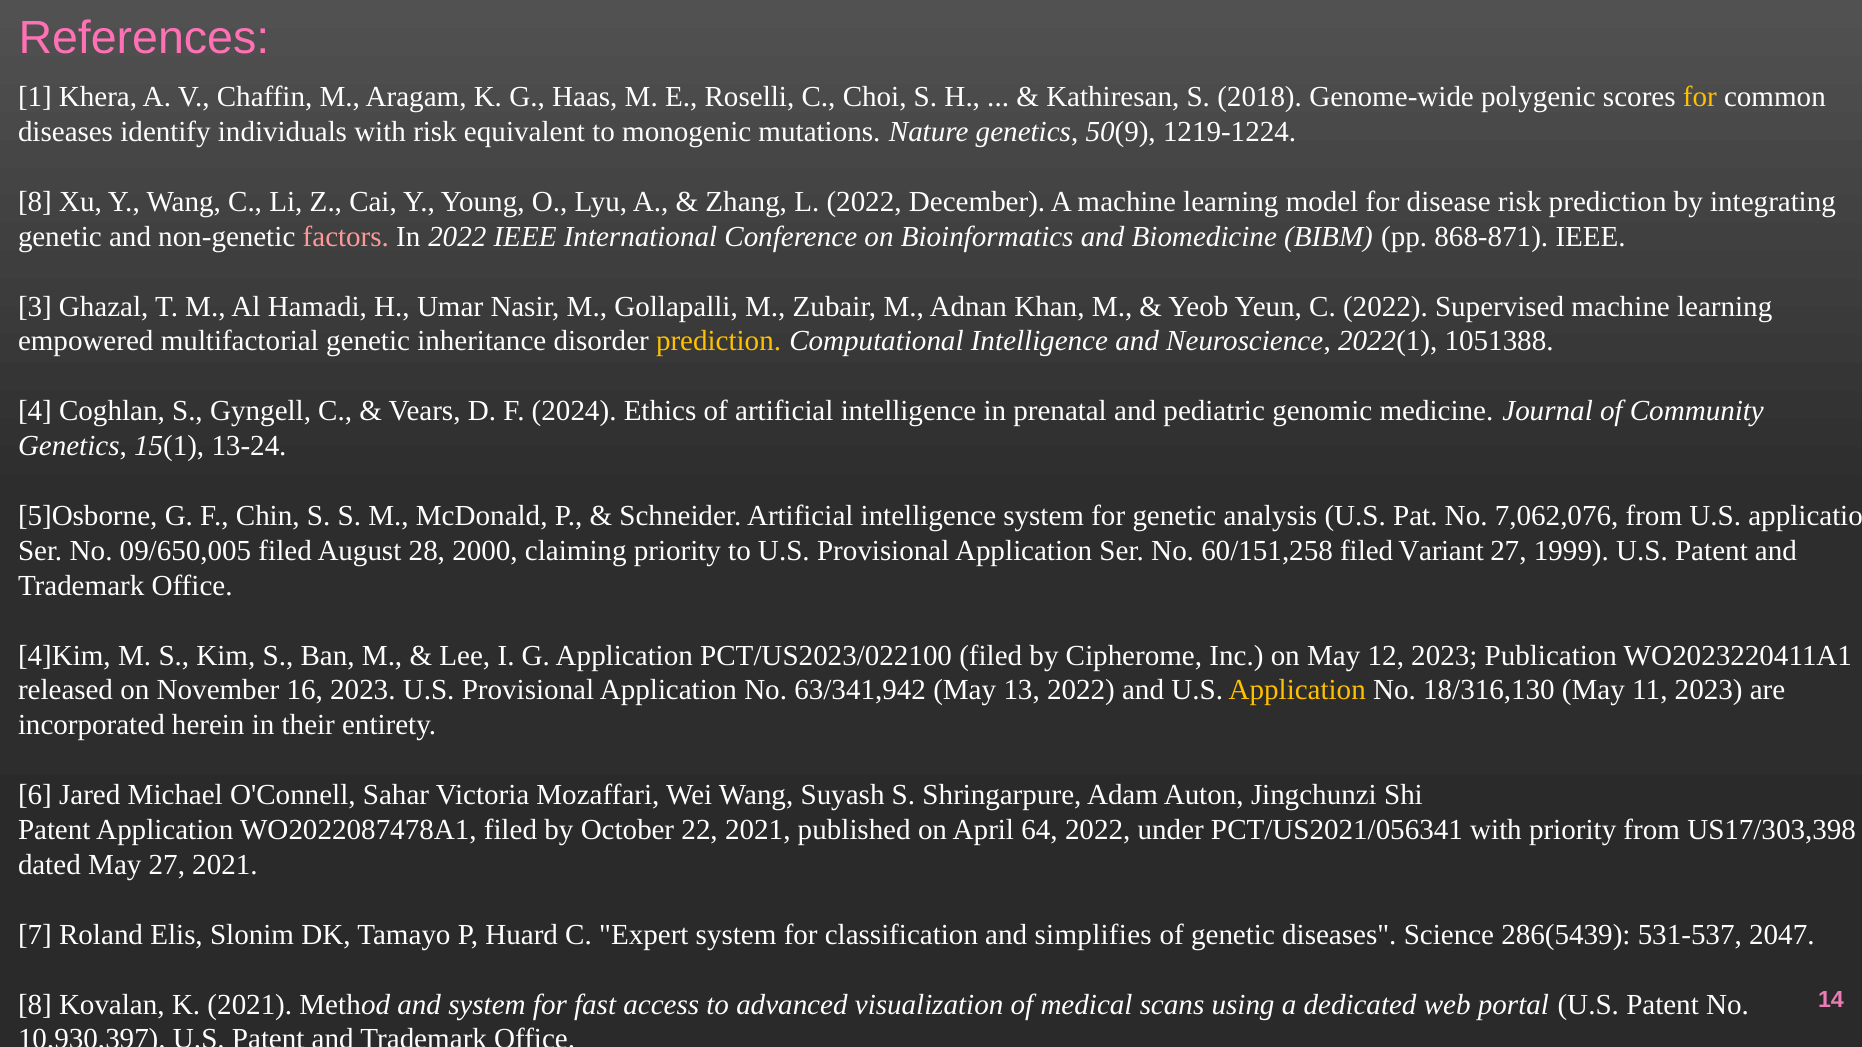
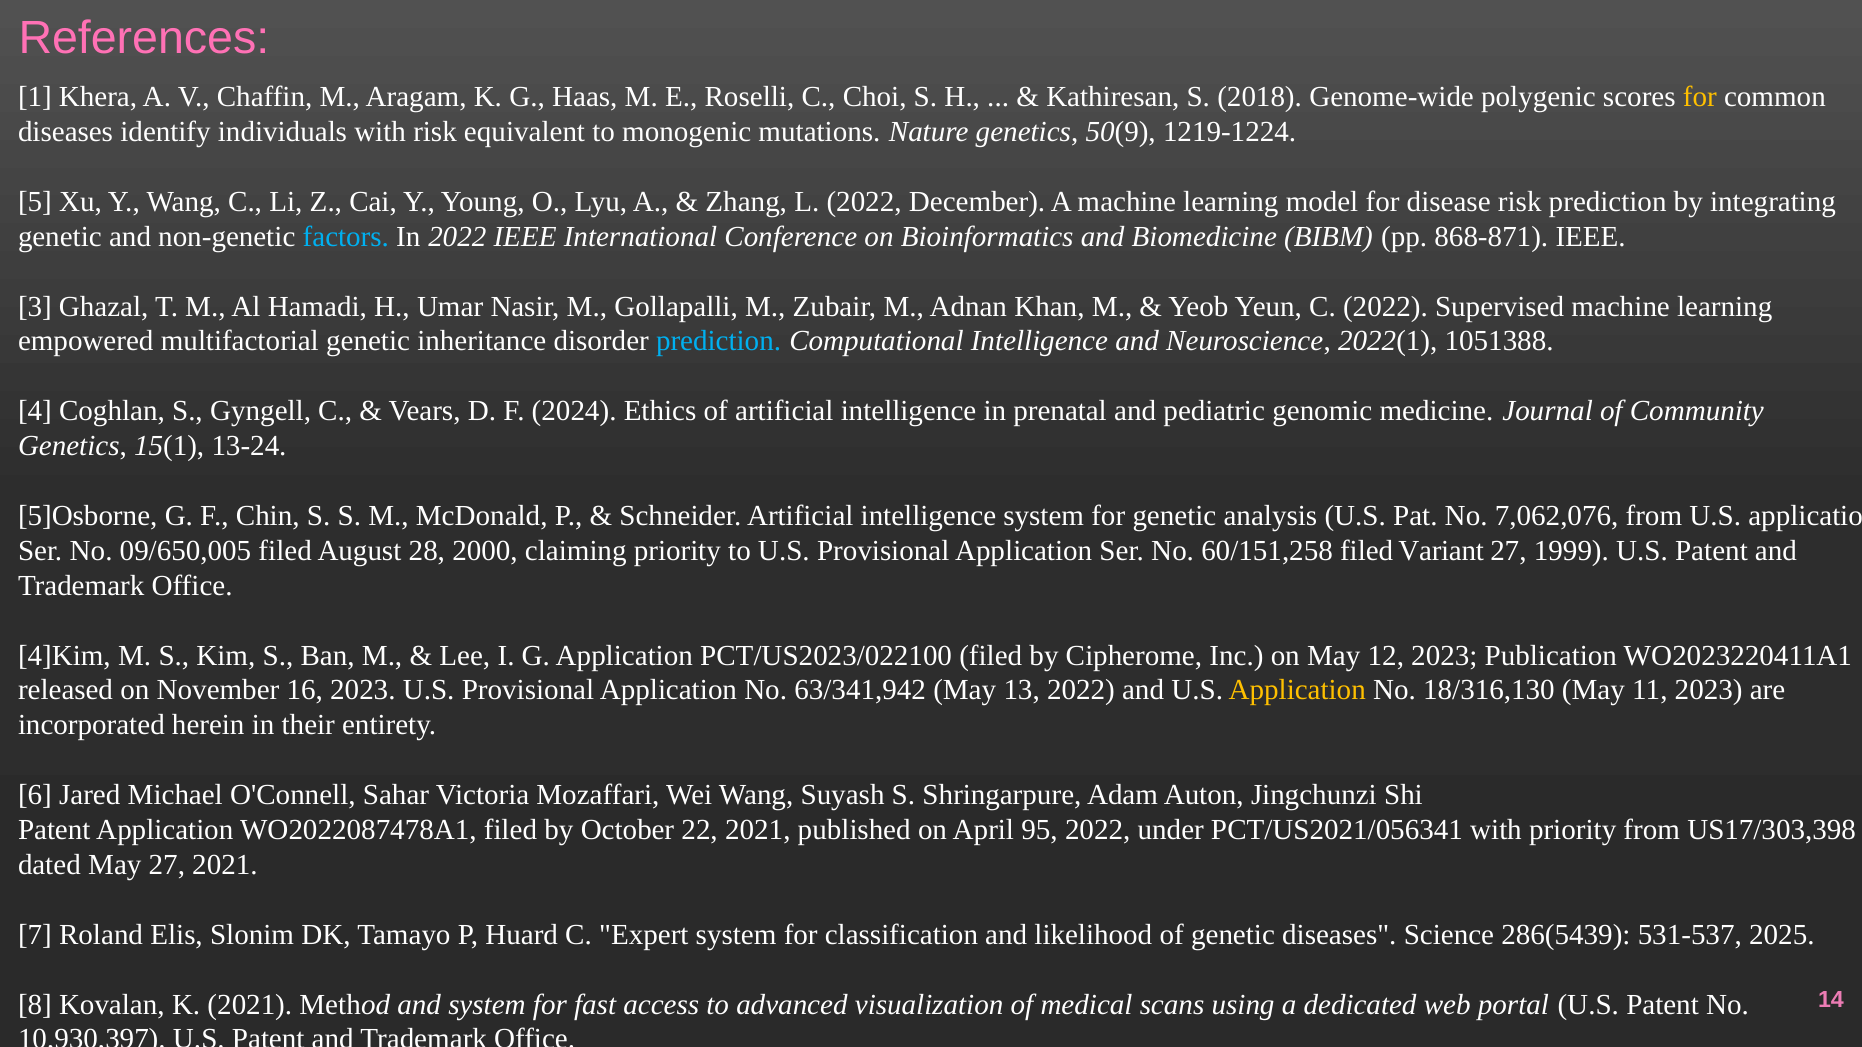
8: 8 -> 5 (35, 202)
factors colour: pink -> light blue (346, 237)
prediction colour: yellow -> light blue (719, 342)
64: 64 -> 95 (1039, 830)
simplifies: simplifies -> likelihood (1093, 935)
2047: 2047 -> 2025 (1782, 935)
